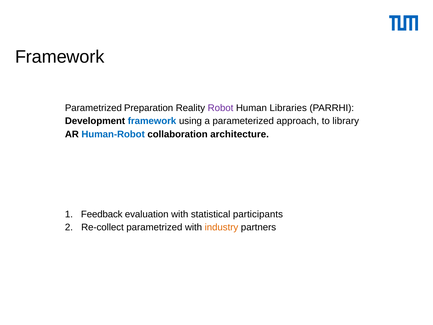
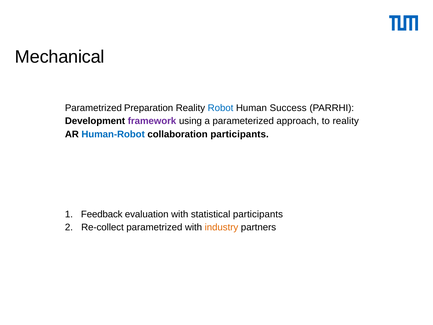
Framework: Framework -> Mechanical (60, 57)
Robot colour: purple -> blue (221, 108)
Libraries: Libraries -> Success (288, 108)
framework colour: blue -> purple (152, 121)
to library: library -> reality (346, 121)
collaboration architecture: architecture -> participants (240, 134)
